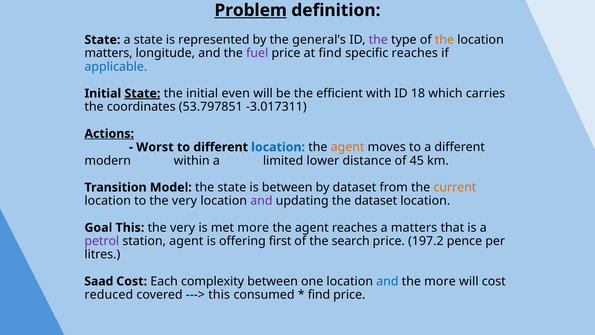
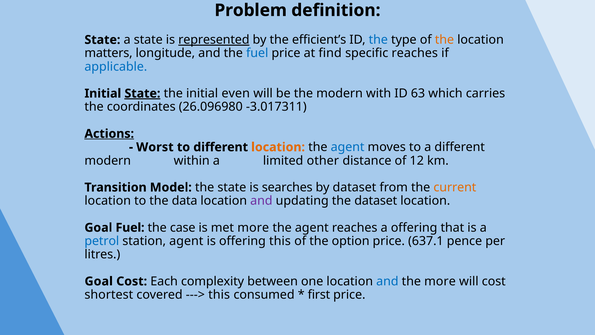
Problem underline: present -> none (251, 10)
represented underline: none -> present (214, 40)
general’s: general’s -> efficient’s (319, 40)
the colour: purple -> blue (378, 40)
fuel colour: purple -> blue (257, 53)
the efficient: efficient -> modern (340, 93)
18: 18 -> 63 (418, 93)
53.797851: 53.797851 -> 26.096980 (211, 107)
location colour: blue -> orange (278, 147)
agent colour: orange -> blue (348, 147)
lower: lower -> other (323, 160)
45: 45 -> 12 (417, 160)
is between: between -> searches (287, 187)
to the very: very -> data (185, 201)
Goal This: This -> Fuel (130, 227)
very: very -> case (183, 227)
a matters: matters -> offering (414, 227)
petrol colour: purple -> blue (102, 241)
offering first: first -> this (280, 241)
search: search -> option (351, 241)
197.2: 197.2 -> 637.1 (426, 241)
Saad: Saad -> Goal (99, 281)
reduced: reduced -> shortest (109, 294)
find: find -> first (319, 294)
